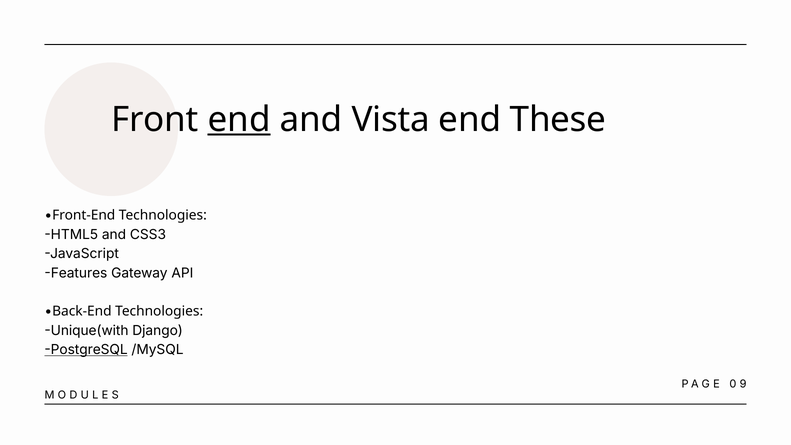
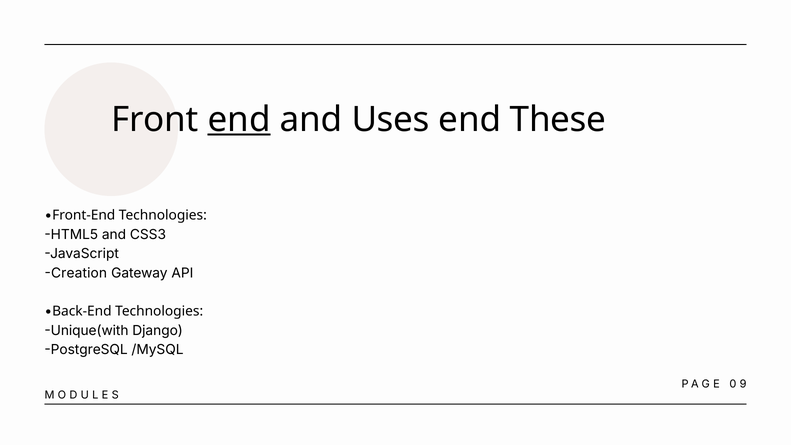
Vista: Vista -> Uses (391, 120)
Features: Features -> Creation (76, 273)
PostgreSQL underline: present -> none (86, 350)
